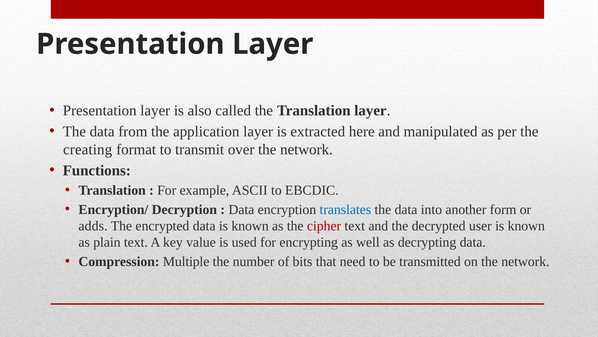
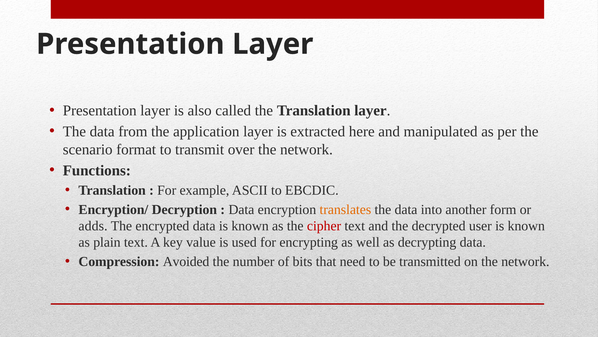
creating: creating -> scenario (88, 149)
translates colour: blue -> orange (345, 209)
Multiple: Multiple -> Avoided (186, 261)
